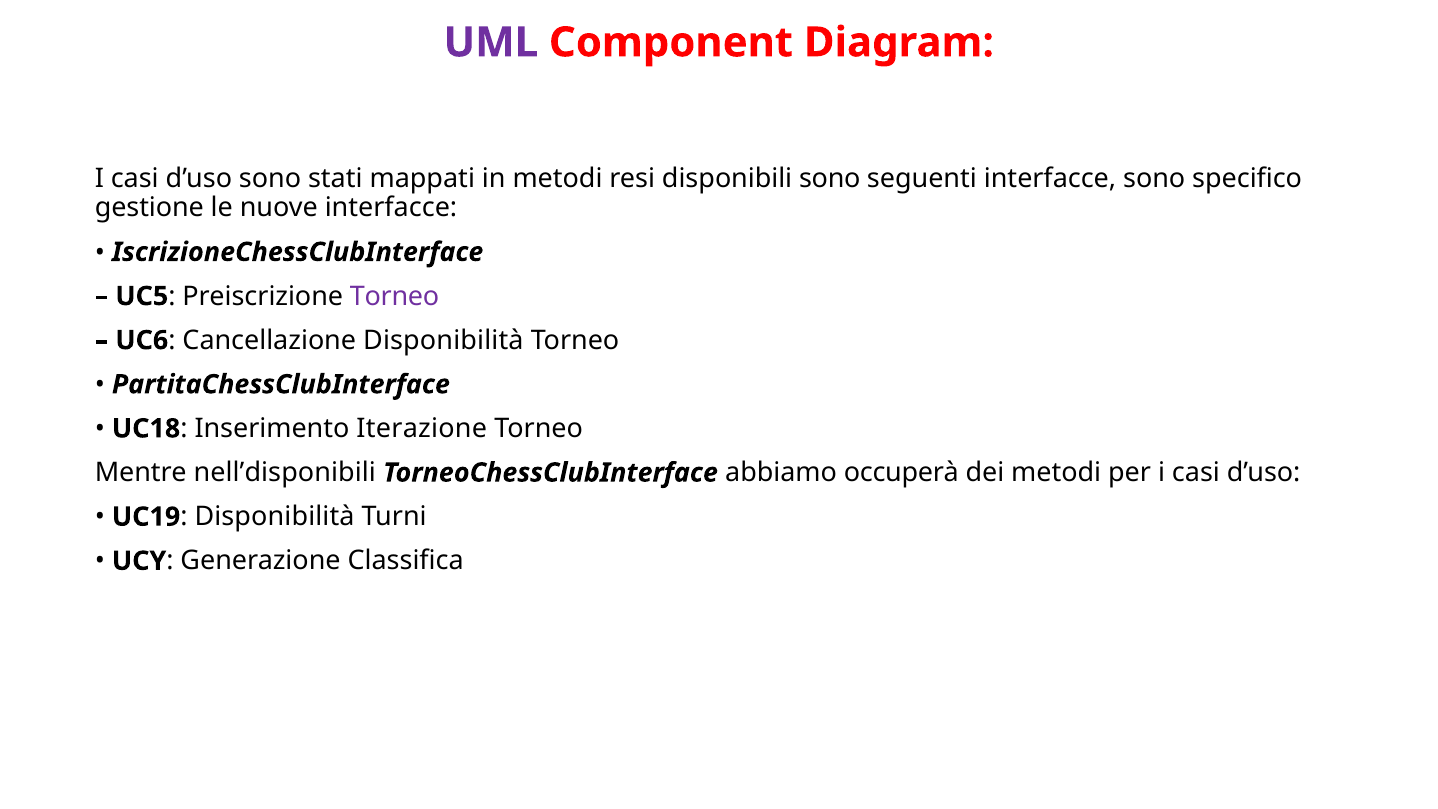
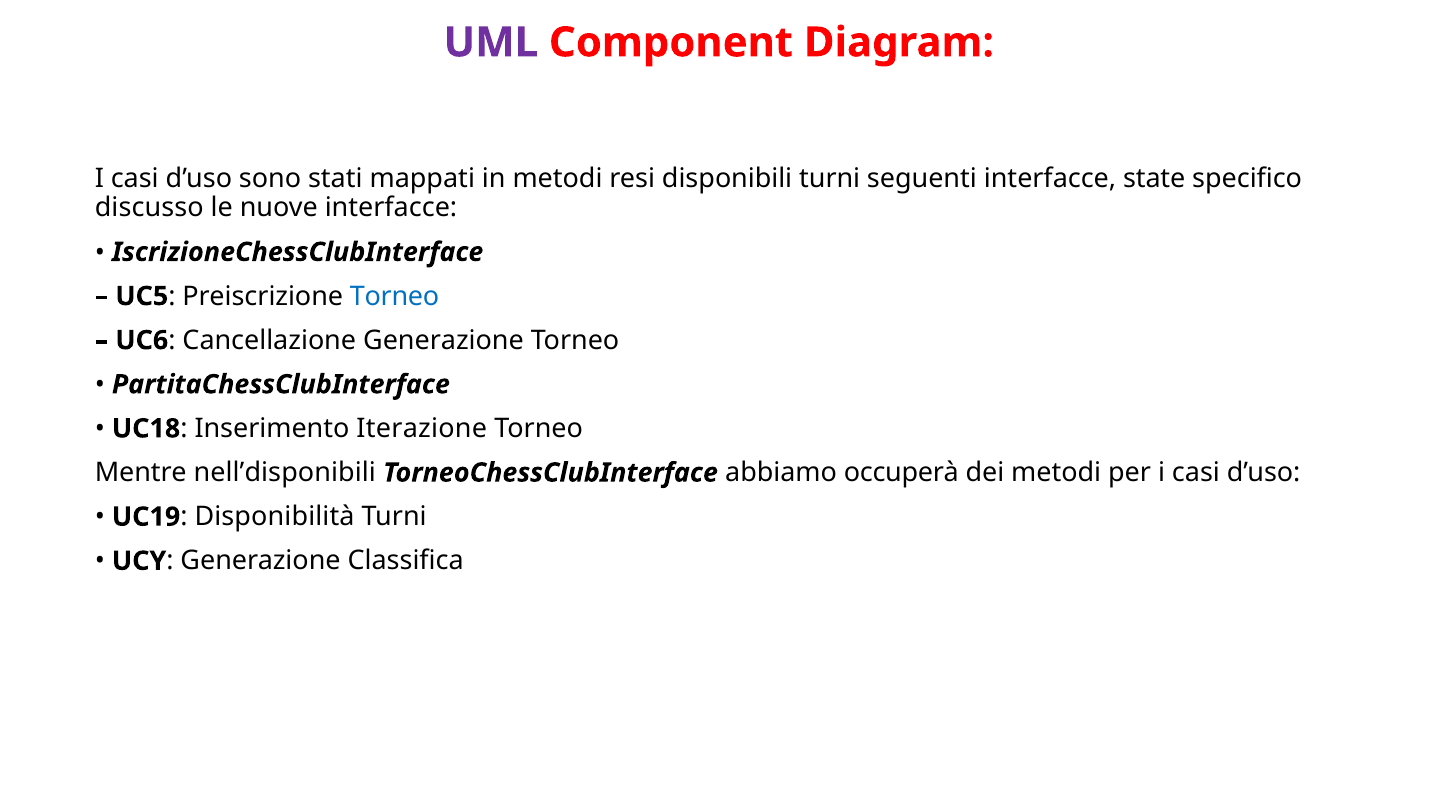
disponibili sono: sono -> turni (830, 179)
interfacce sono: sono -> state (1154, 179)
gestione: gestione -> discusso (149, 208)
Torneo colour: purple -> blue (395, 296)
Cancellazione Disponibilità: Disponibilità -> Generazione (443, 340)
